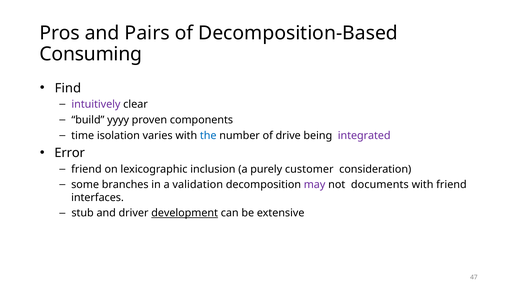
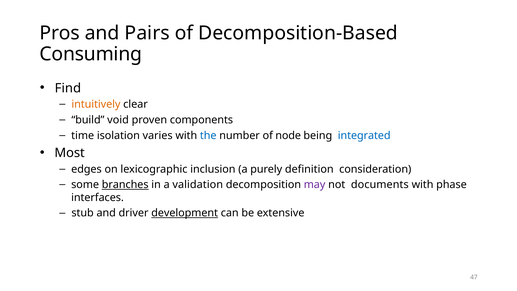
intuitively colour: purple -> orange (96, 104)
yyyy: yyyy -> void (118, 120)
drive: drive -> node (288, 135)
integrated colour: purple -> blue (364, 135)
Error: Error -> Most (70, 153)
friend: friend -> edges (86, 169)
customer: customer -> definition (309, 169)
branches underline: none -> present (125, 184)
with friend: friend -> phase (451, 184)
